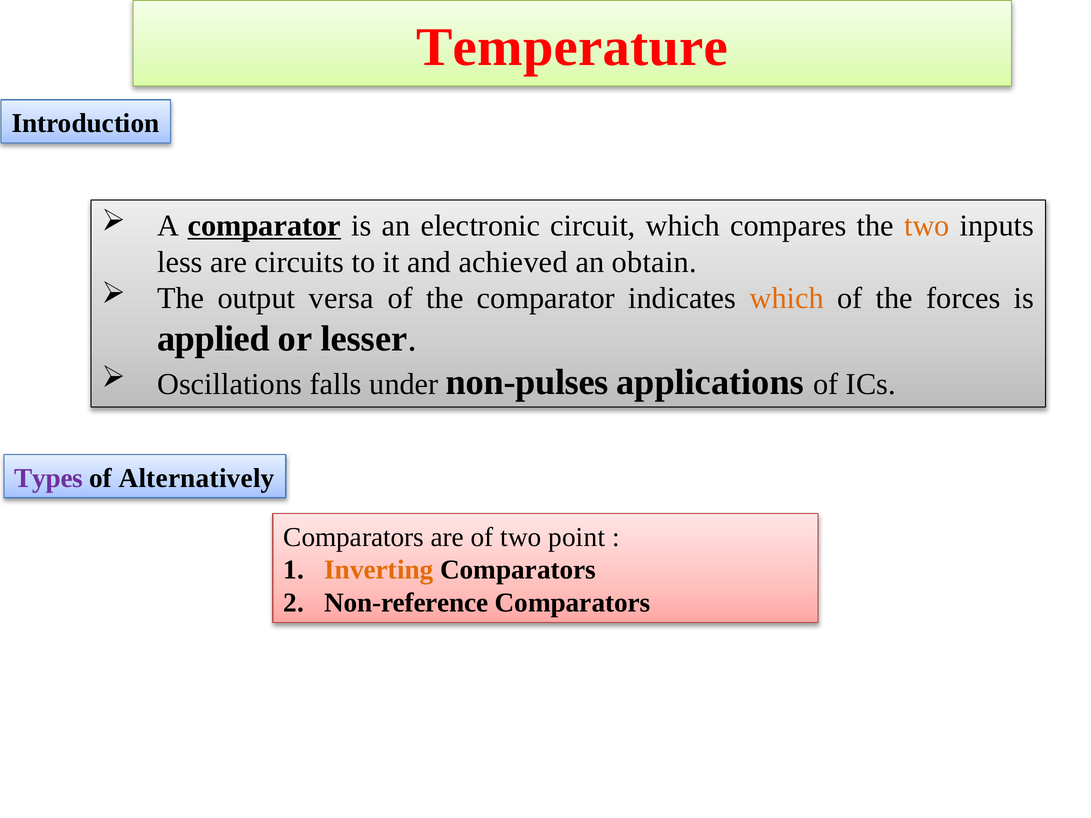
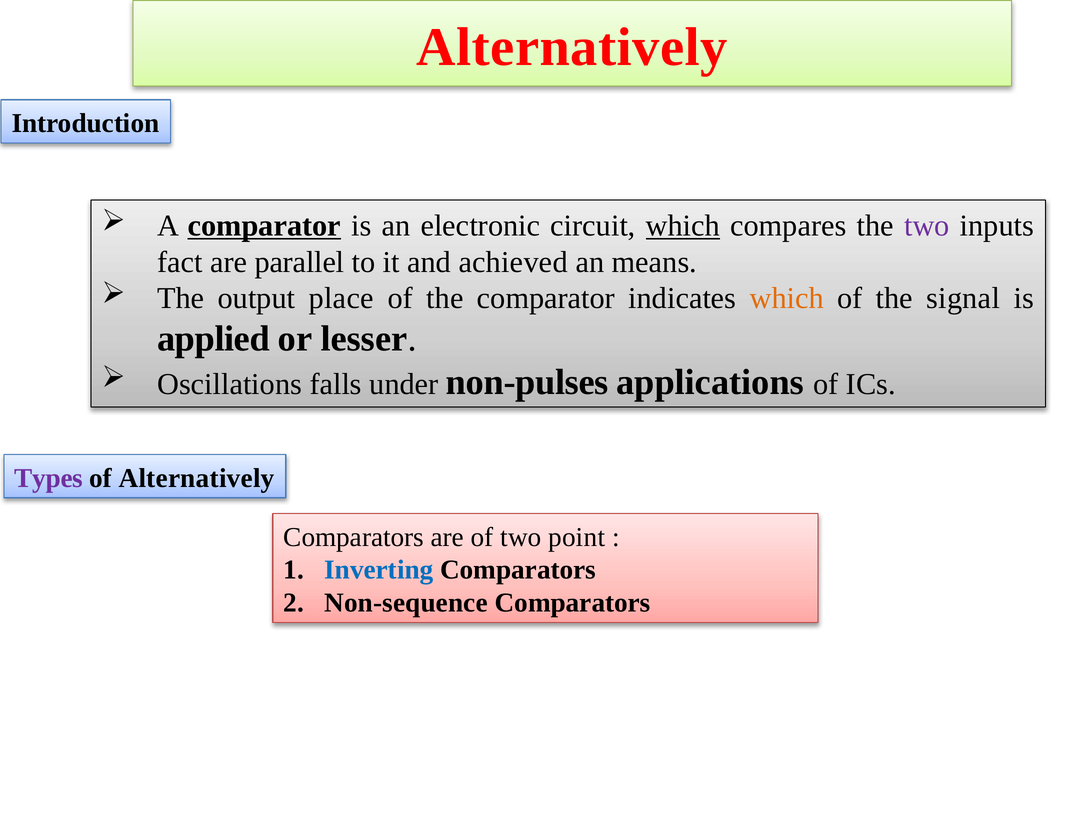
Temperature: Temperature -> Alternatively (572, 47)
which underline: none -> present (683, 226)
two colour: orange -> purple (927, 226)
less: less -> fact (180, 262)
circuits: circuits -> parallel (299, 262)
obtain: obtain -> means (654, 262)
versa: versa -> place (341, 298)
forces: forces -> signal (963, 298)
Inverting colour: orange -> blue (379, 570)
Non-reference: Non-reference -> Non-sequence (406, 603)
